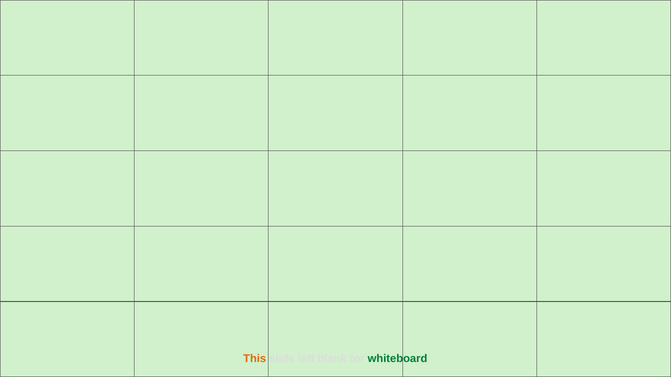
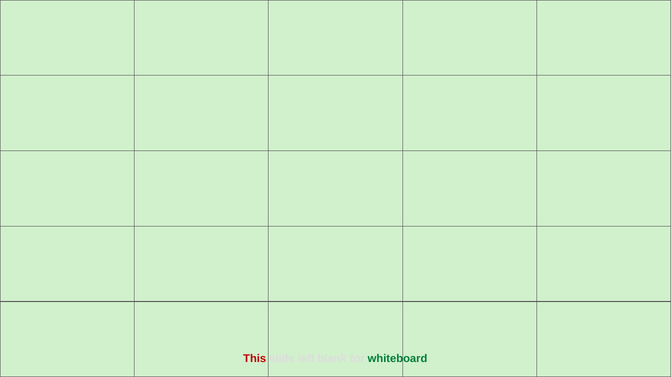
This colour: orange -> red (255, 359)
